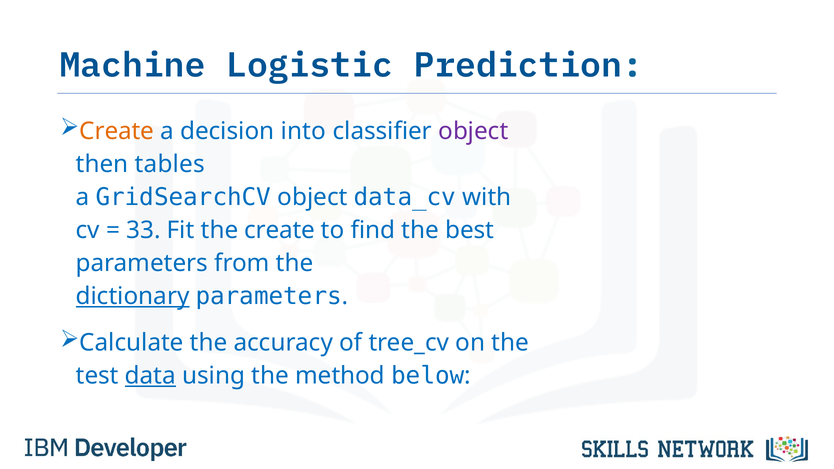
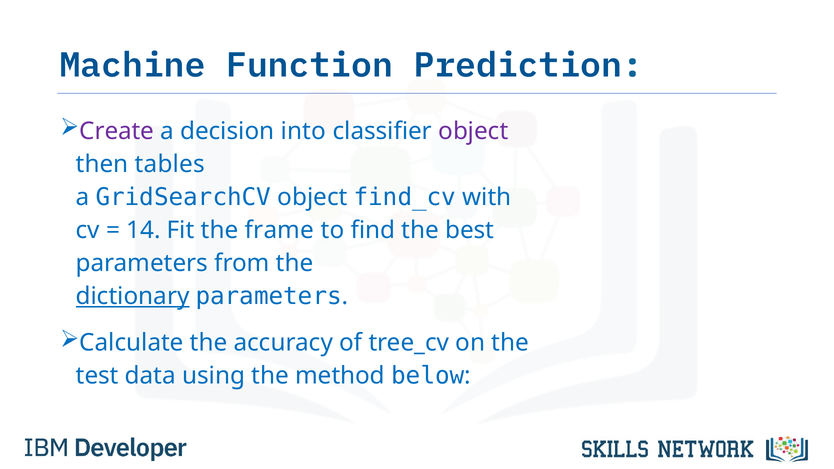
Logistic: Logistic -> Function (310, 65)
Create colour: orange -> purple (117, 131)
data_cv: data_cv -> find_cv (405, 197)
33: 33 -> 14 (143, 230)
the create: create -> frame (279, 230)
data underline: present -> none (150, 376)
